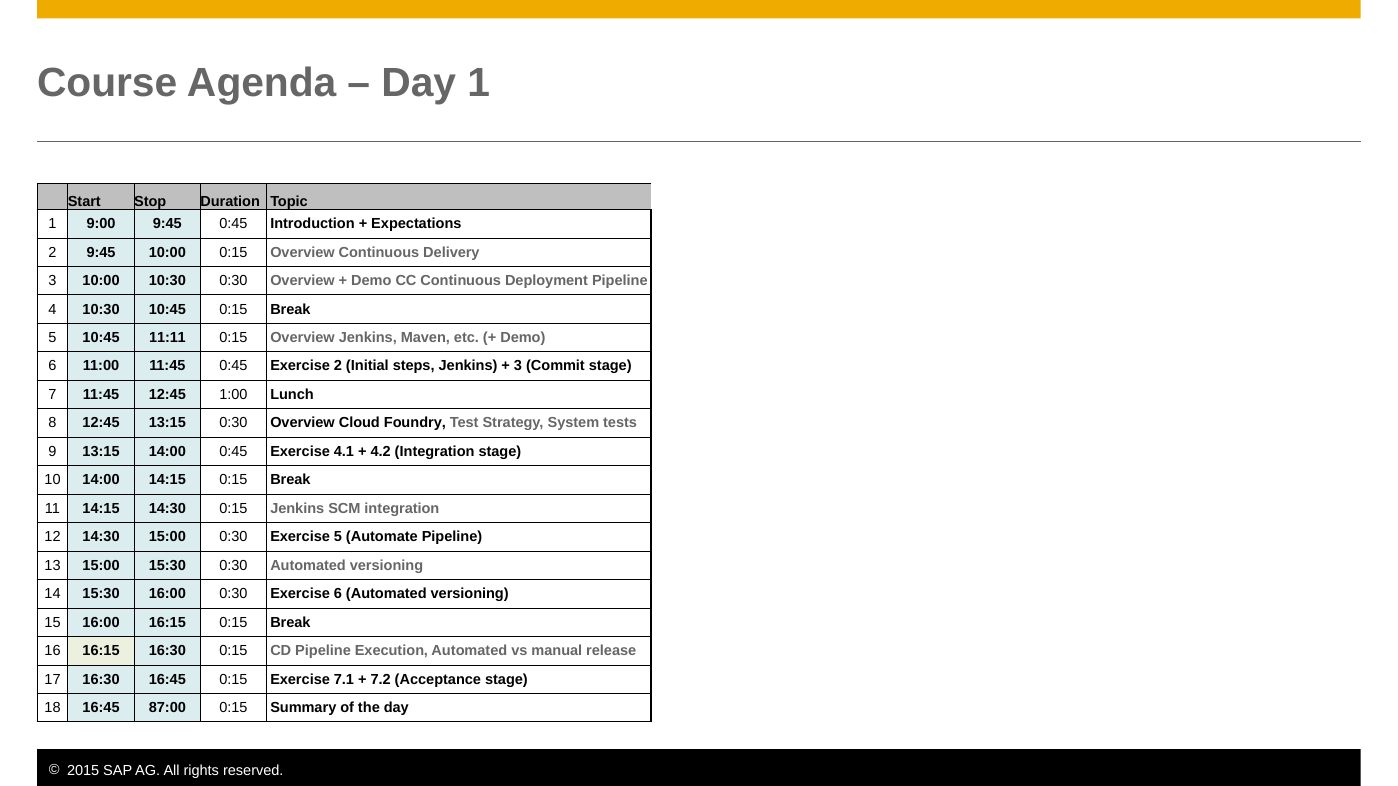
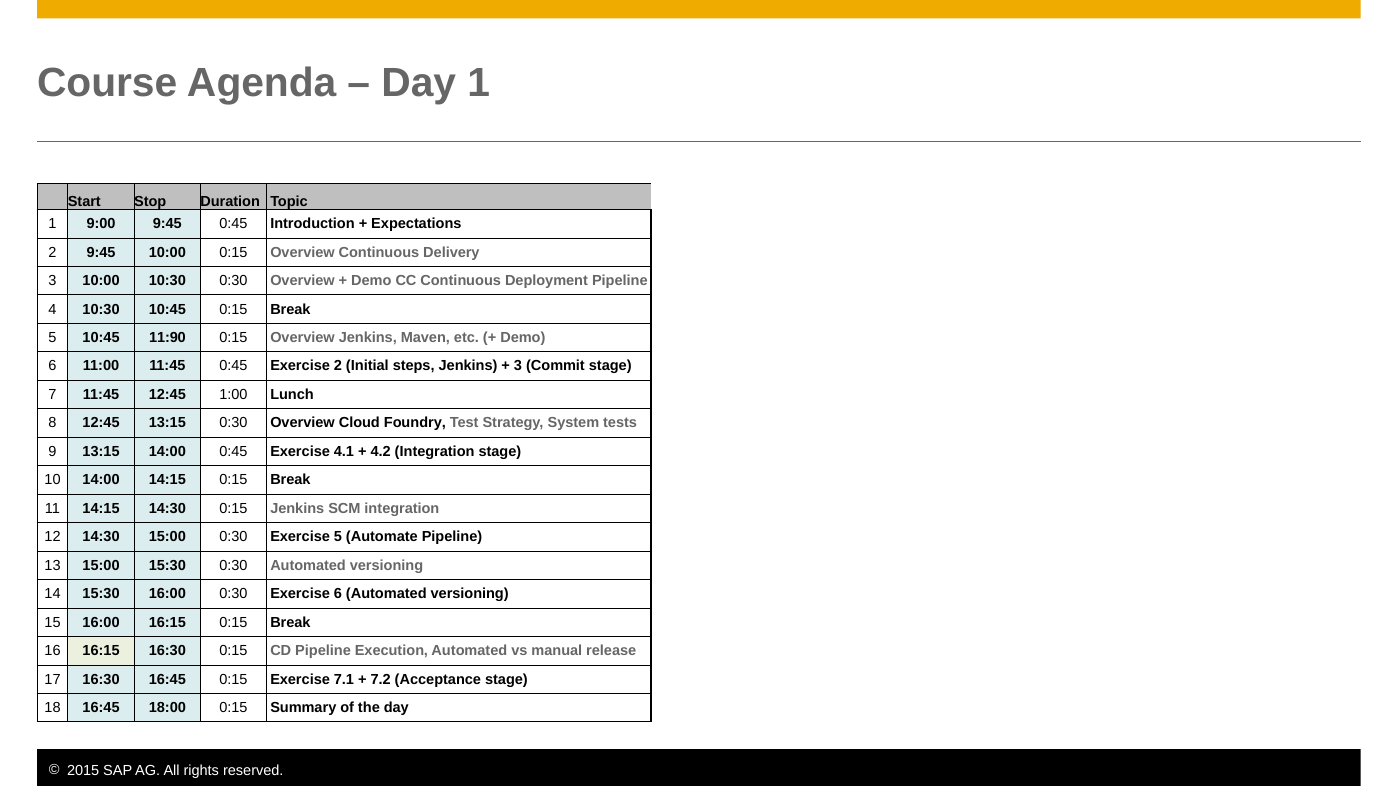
11:11: 11:11 -> 11:90 (167, 338)
87:00: 87:00 -> 18:00 (167, 708)
